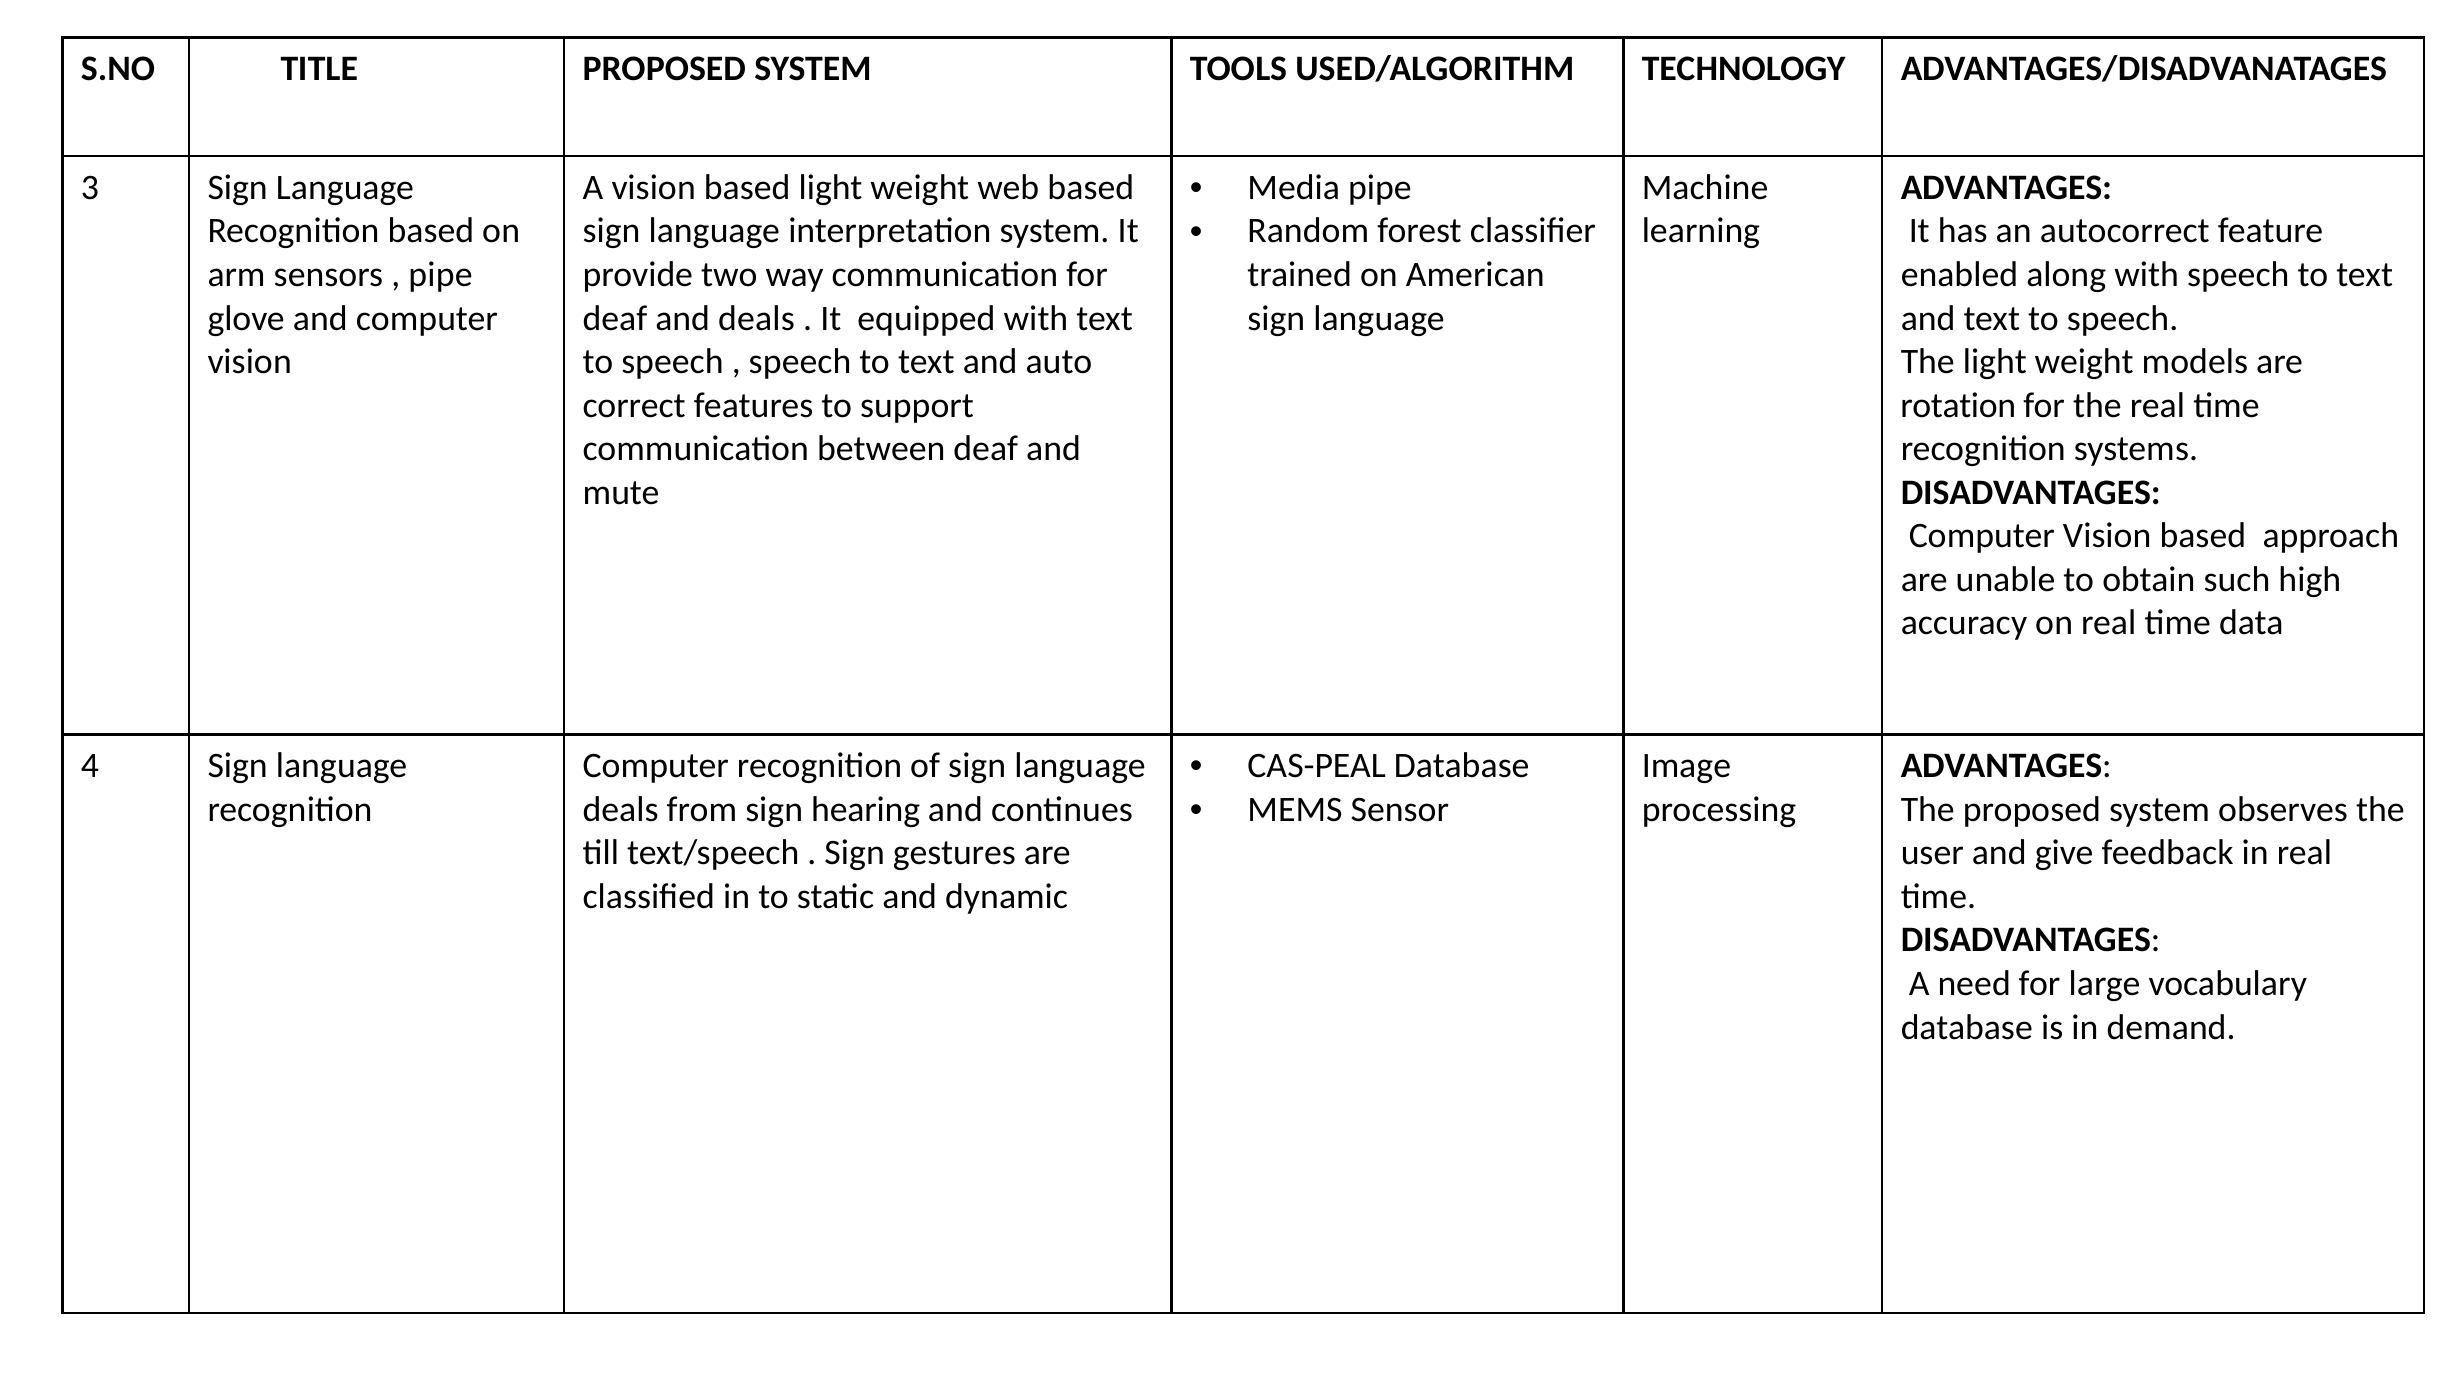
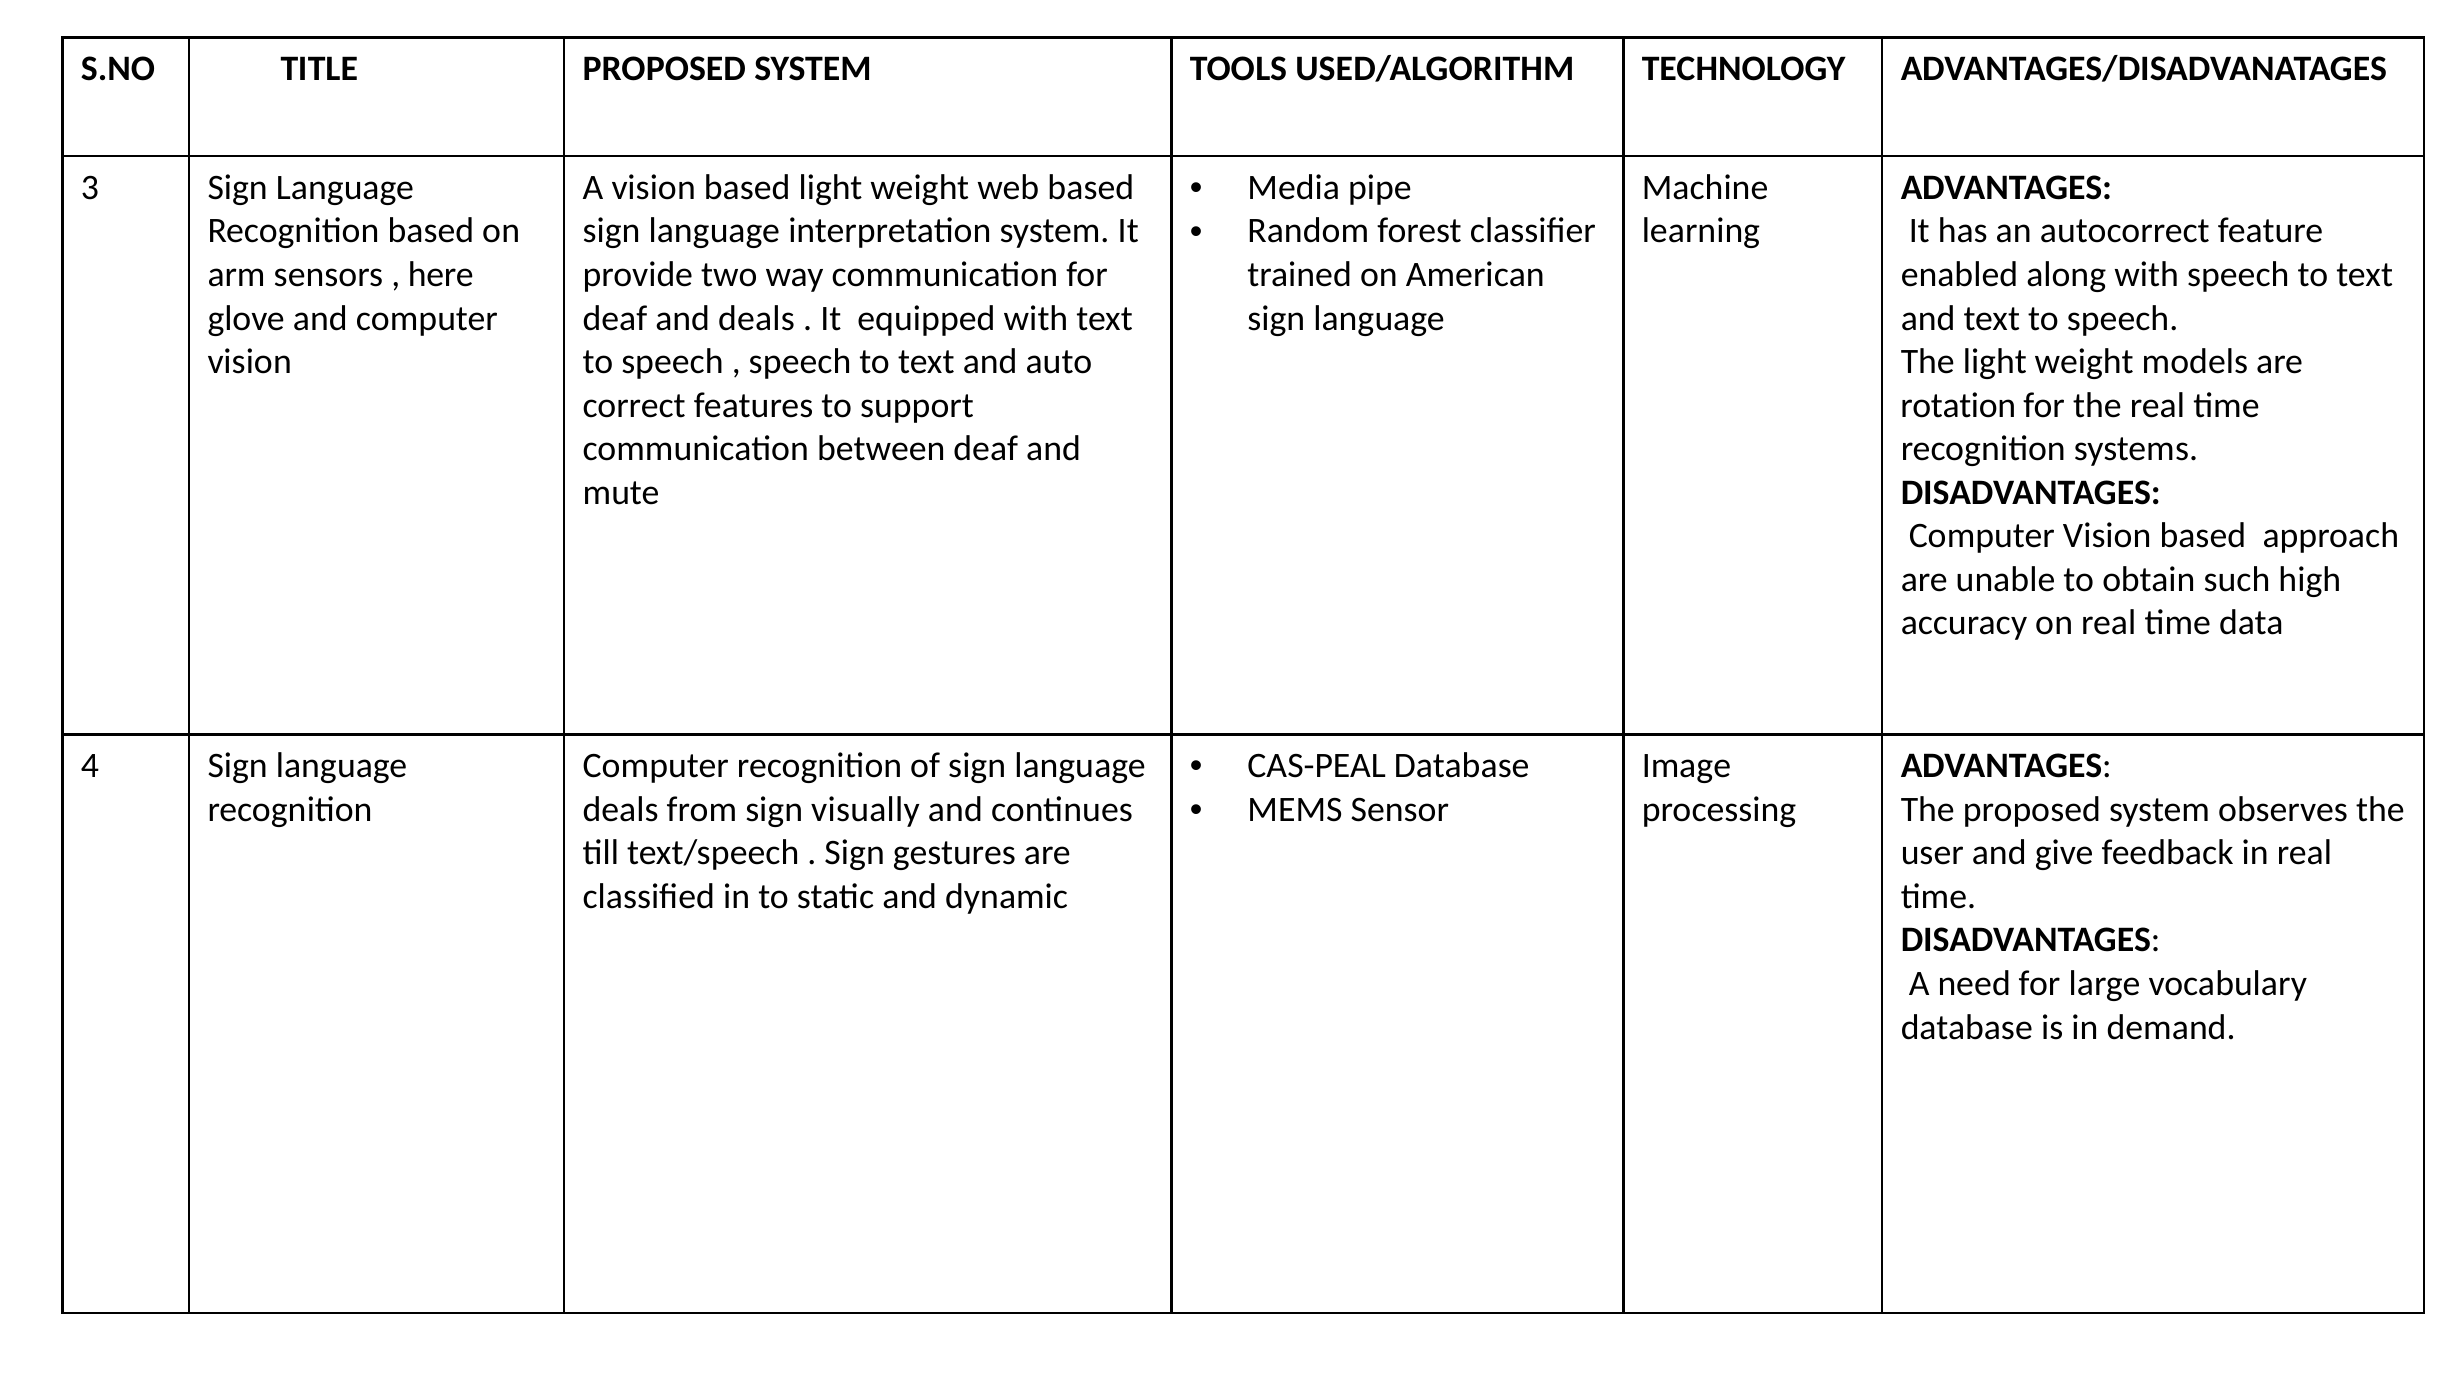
pipe: pipe -> here (441, 275)
hearing: hearing -> visually (865, 809)
